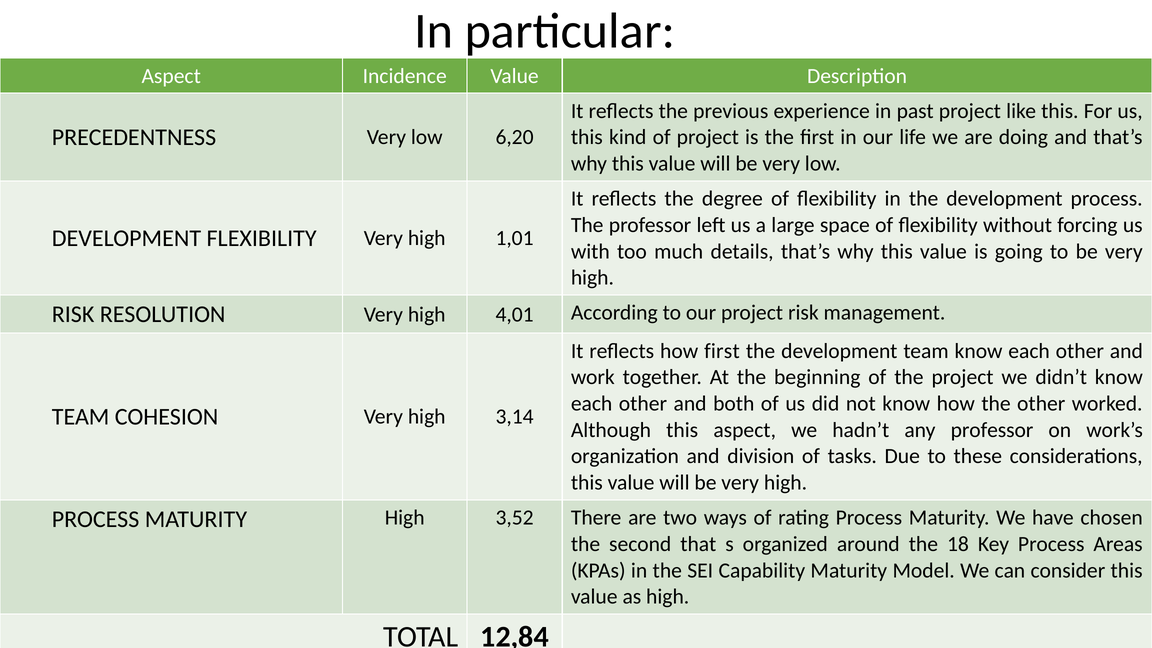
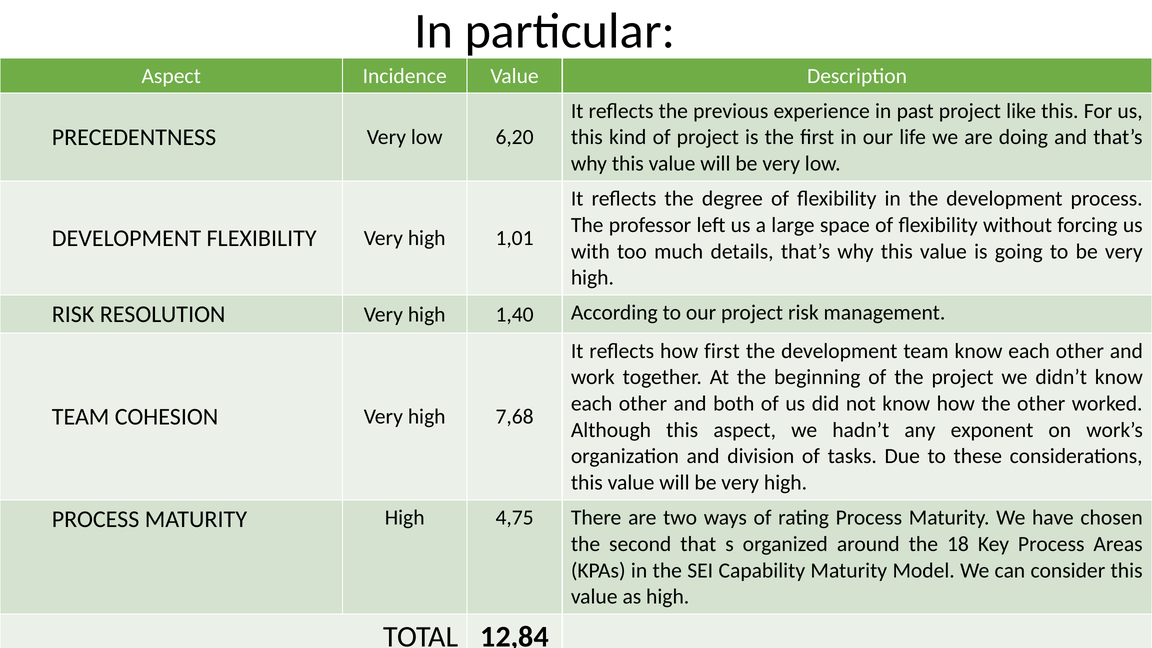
4,01: 4,01 -> 1,40 (515, 314)
3,14: 3,14 -> 7,68 (515, 417)
any professor: professor -> exponent (992, 430)
3,52: 3,52 -> 4,75 (515, 518)
